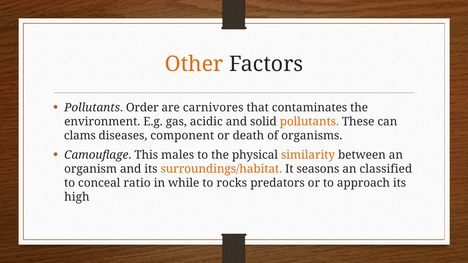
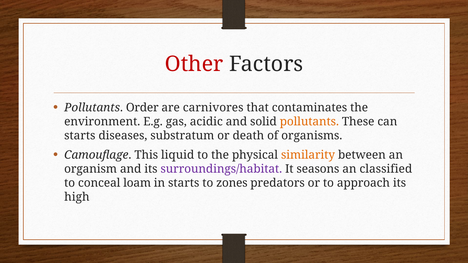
Other colour: orange -> red (194, 64)
clams: clams -> starts (80, 136)
component: component -> substratum (182, 136)
males: males -> liquid (178, 155)
surroundings/habitat colour: orange -> purple (221, 169)
ratio: ratio -> loam (137, 183)
in while: while -> starts (184, 183)
rocks: rocks -> zones (232, 183)
